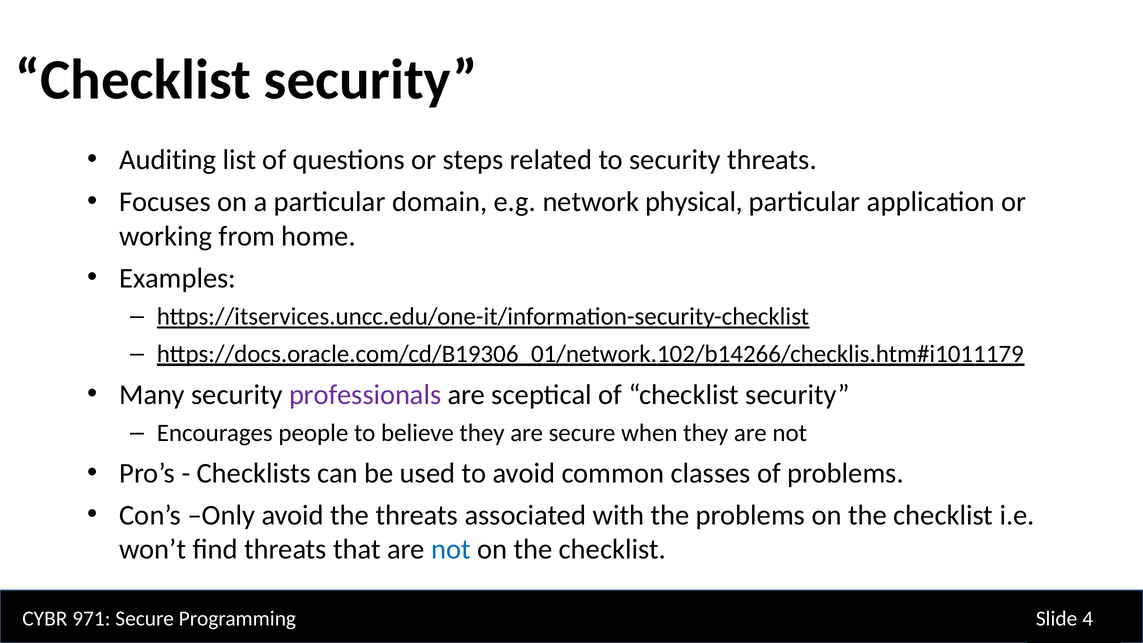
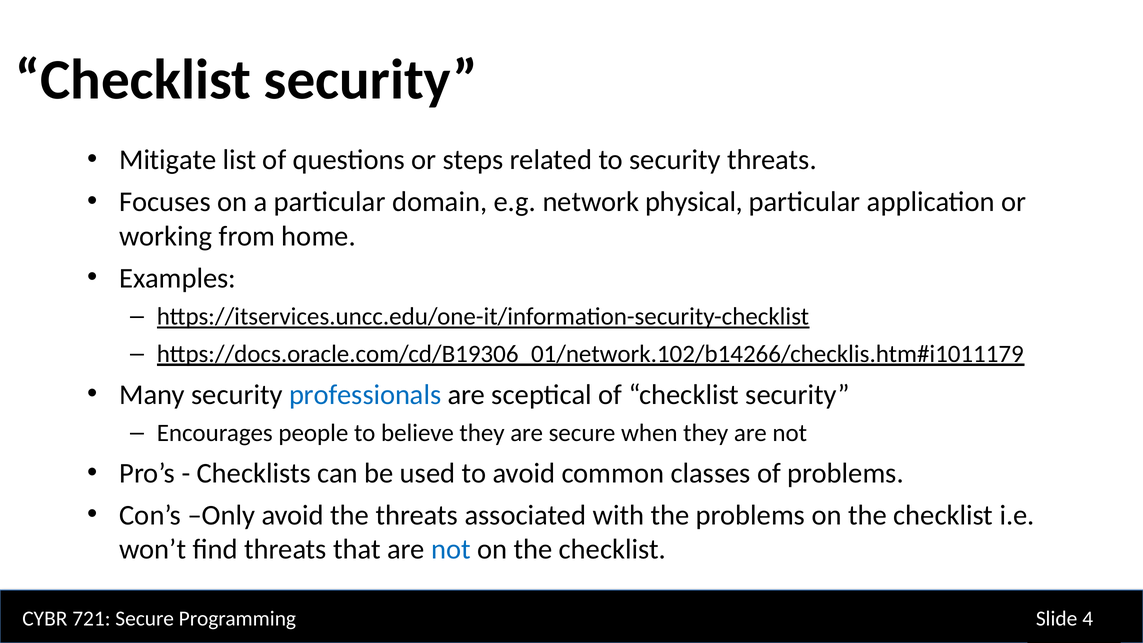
Auditing: Auditing -> Mitigate (168, 160)
professionals colour: purple -> blue (365, 395)
971: 971 -> 721 (91, 619)
